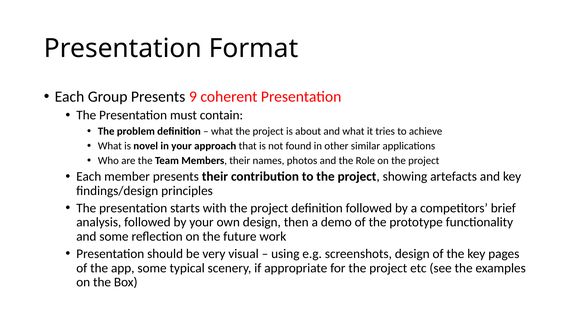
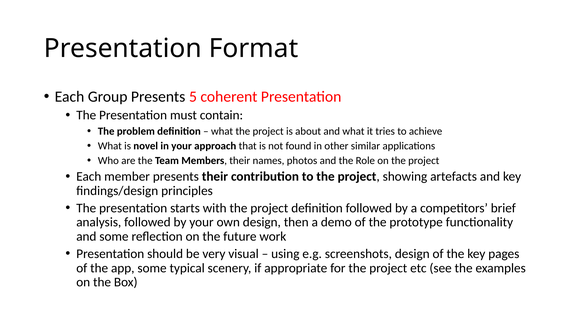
9: 9 -> 5 (193, 97)
